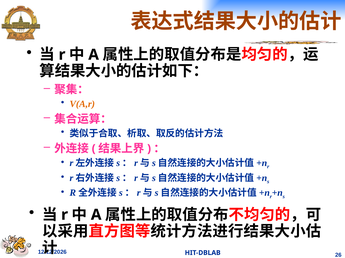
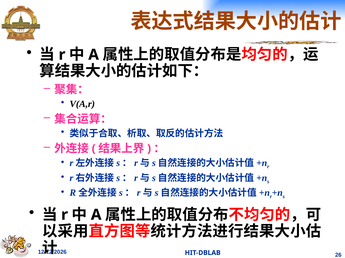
V(A,r colour: orange -> black (82, 104)
